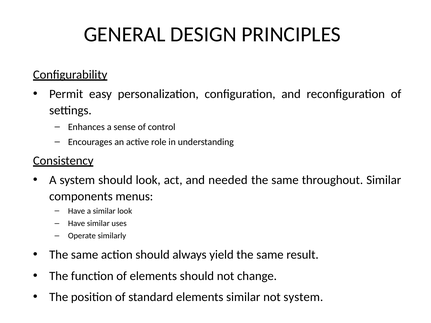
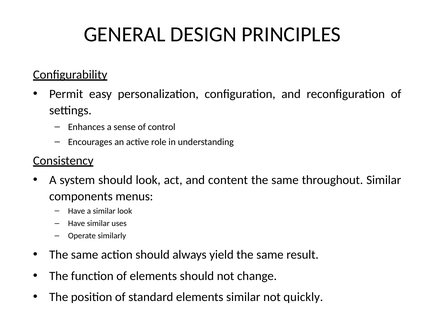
needed: needed -> content (228, 180)
not system: system -> quickly (303, 297)
